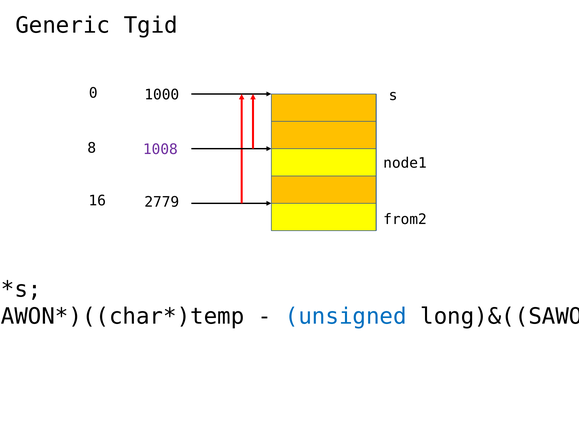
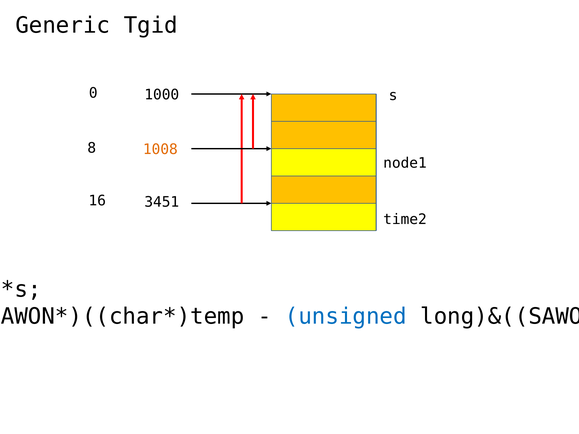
1008 colour: purple -> orange (160, 150)
2779: 2779 -> 3451 (162, 202)
from2: from2 -> time2 (405, 220)
